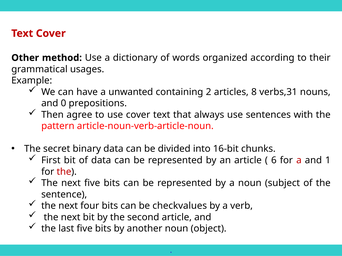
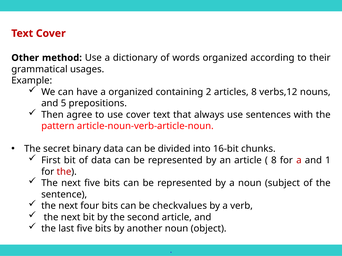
a unwanted: unwanted -> organized (131, 92)
verbs,31: verbs,31 -> verbs,12 (278, 92)
0: 0 -> 5 (64, 104)
6: 6 -> 8 (274, 161)
